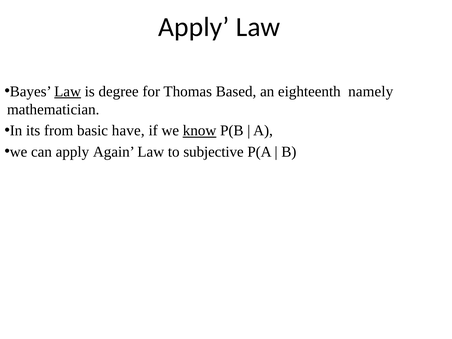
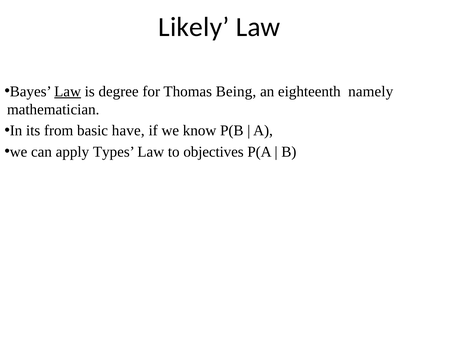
Apply: Apply -> Likely (194, 27)
Based: Based -> Being (236, 91)
know underline: present -> none (200, 131)
Again: Again -> Types (114, 152)
subjective: subjective -> objectives (214, 152)
